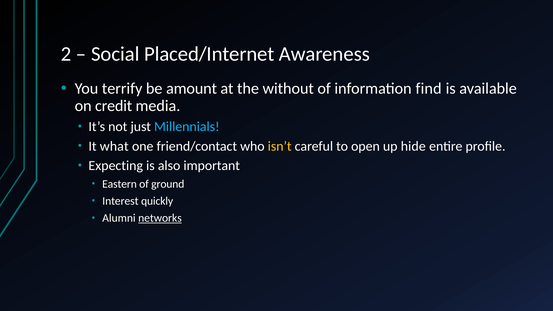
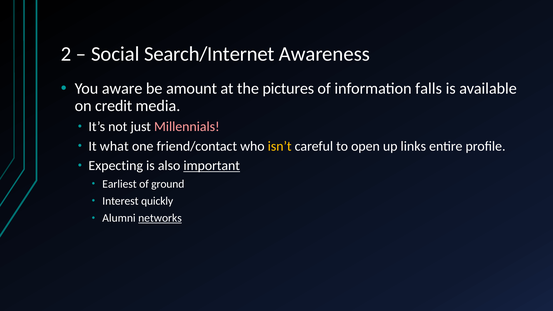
Placed/Internet: Placed/Internet -> Search/Internet (209, 54)
terrify: terrify -> aware (122, 89)
without: without -> pictures (288, 89)
find: find -> falls (429, 89)
Millennials colour: light blue -> pink (187, 127)
hide: hide -> links (413, 146)
important underline: none -> present (212, 166)
Eastern: Eastern -> Earliest (119, 184)
